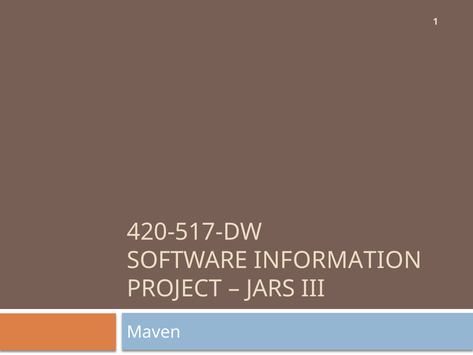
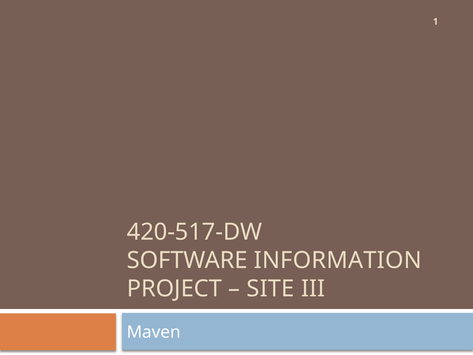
JARS: JARS -> SITE (270, 289)
